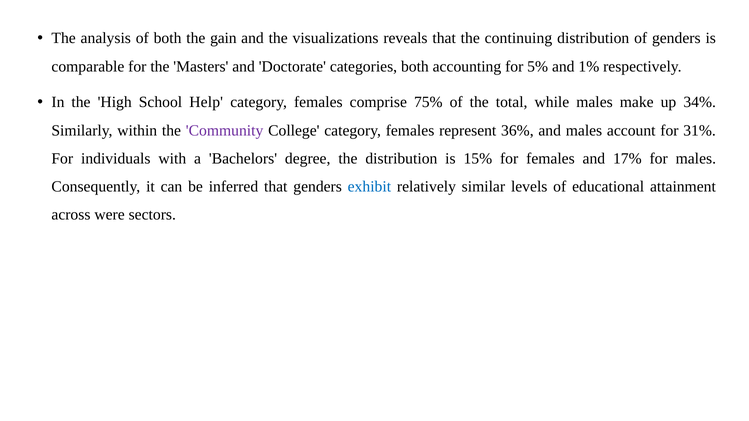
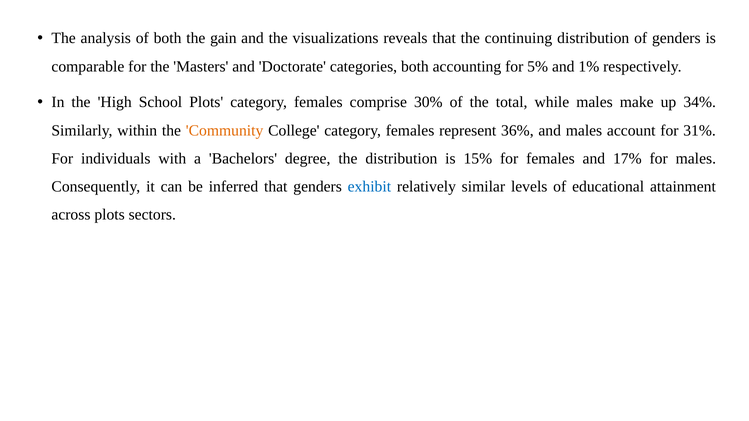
School Help: Help -> Plots (206, 102)
75%: 75% -> 30% (428, 102)
Community colour: purple -> orange (225, 130)
across were: were -> plots (110, 215)
